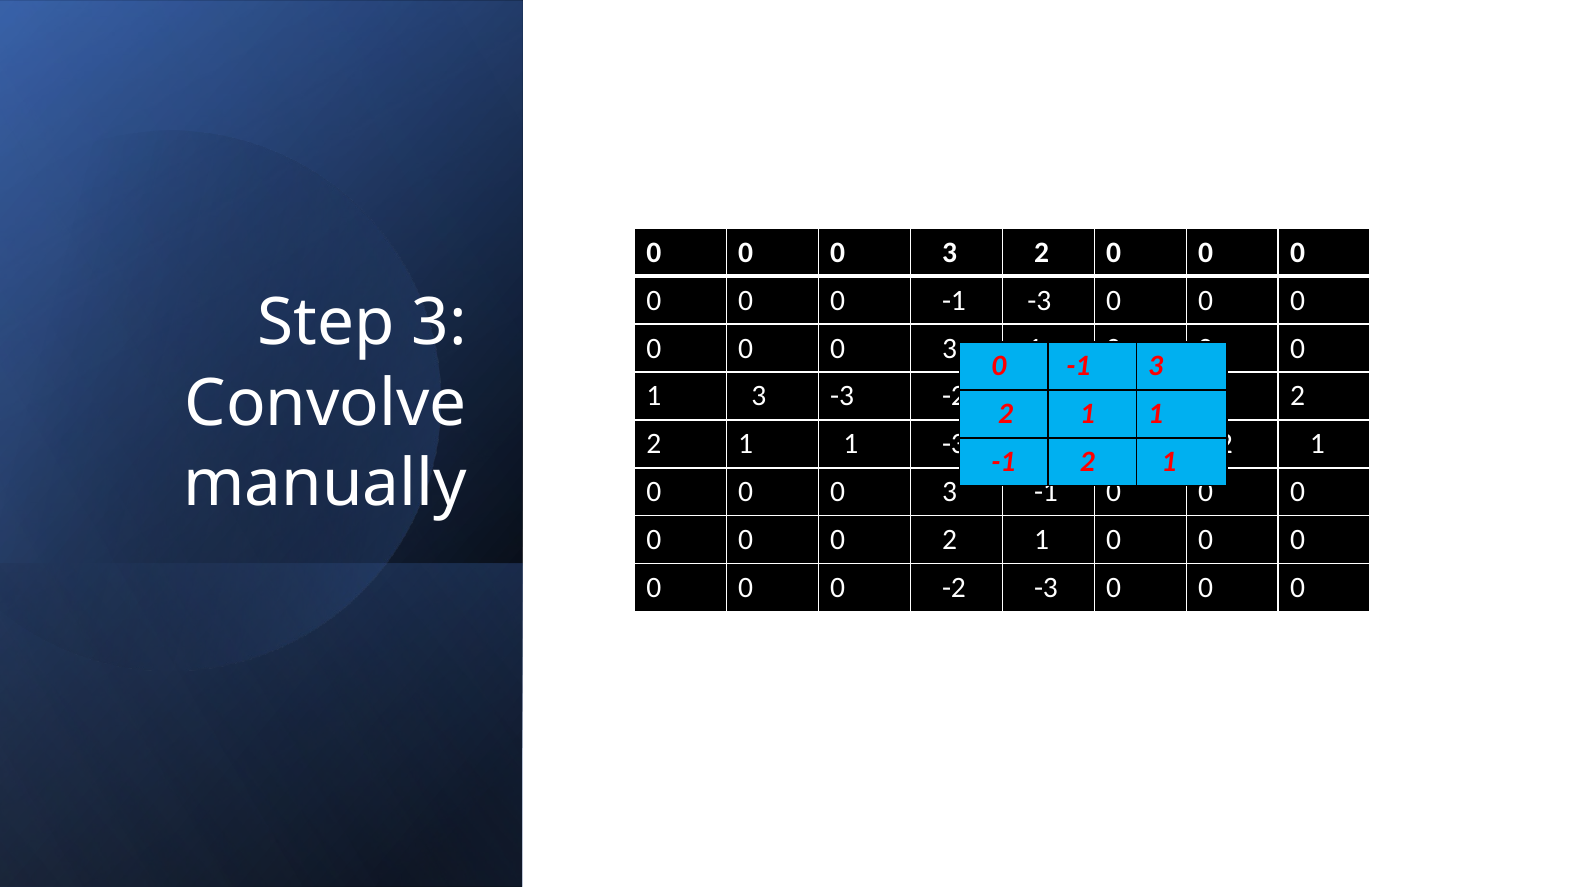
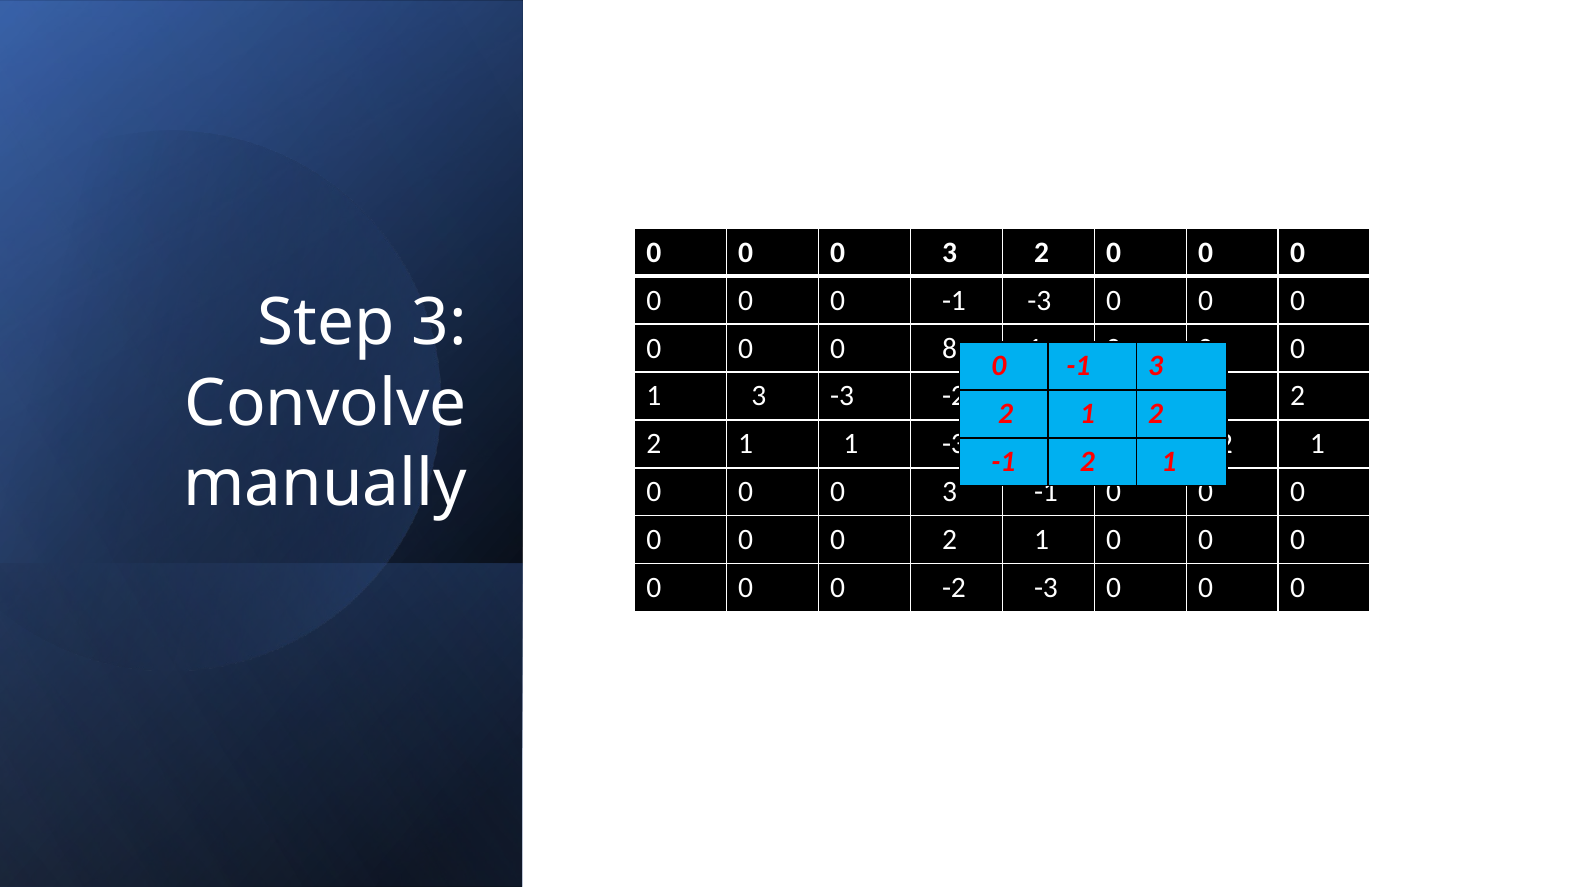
3: 3 -> 8 (950, 348)
1: 1 -> 2 (1156, 414)
